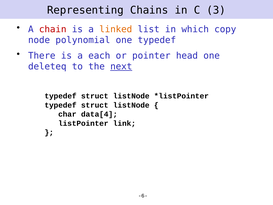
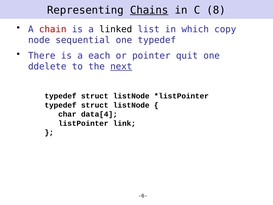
Chains underline: none -> present (149, 10)
3: 3 -> 8 (216, 10)
linked colour: orange -> black (116, 29)
polynomial: polynomial -> sequential (83, 40)
head: head -> quit (187, 56)
deleteq: deleteq -> ddelete (47, 66)
